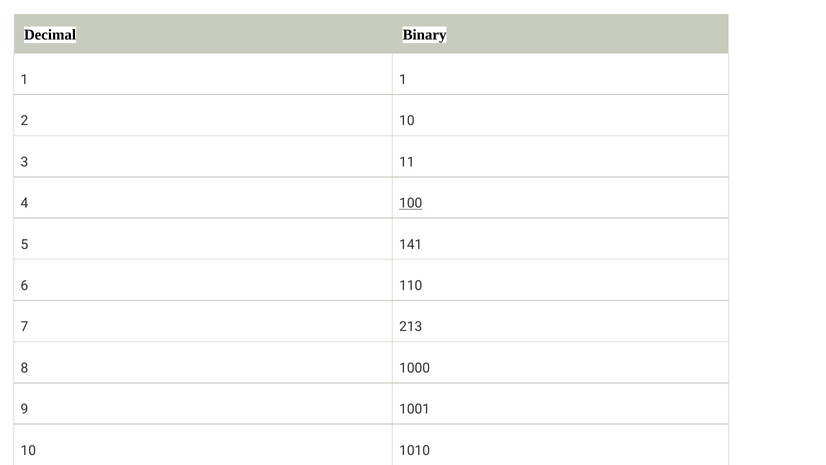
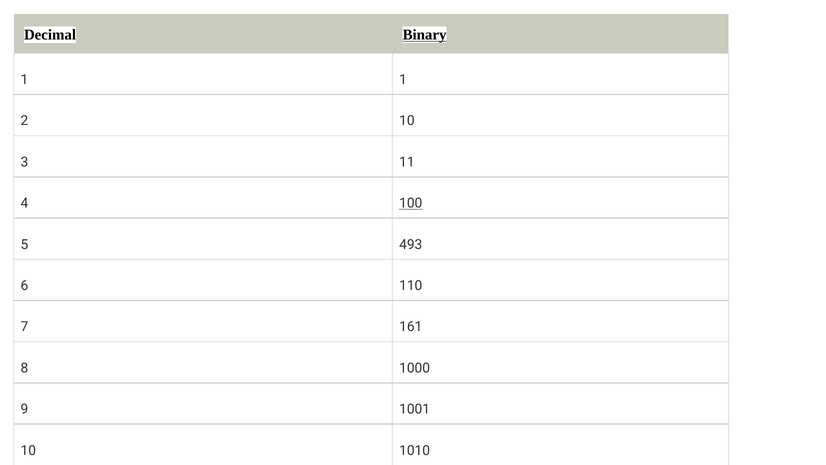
Binary underline: none -> present (425, 35)
141: 141 -> 493 (411, 244)
213: 213 -> 161 (411, 327)
